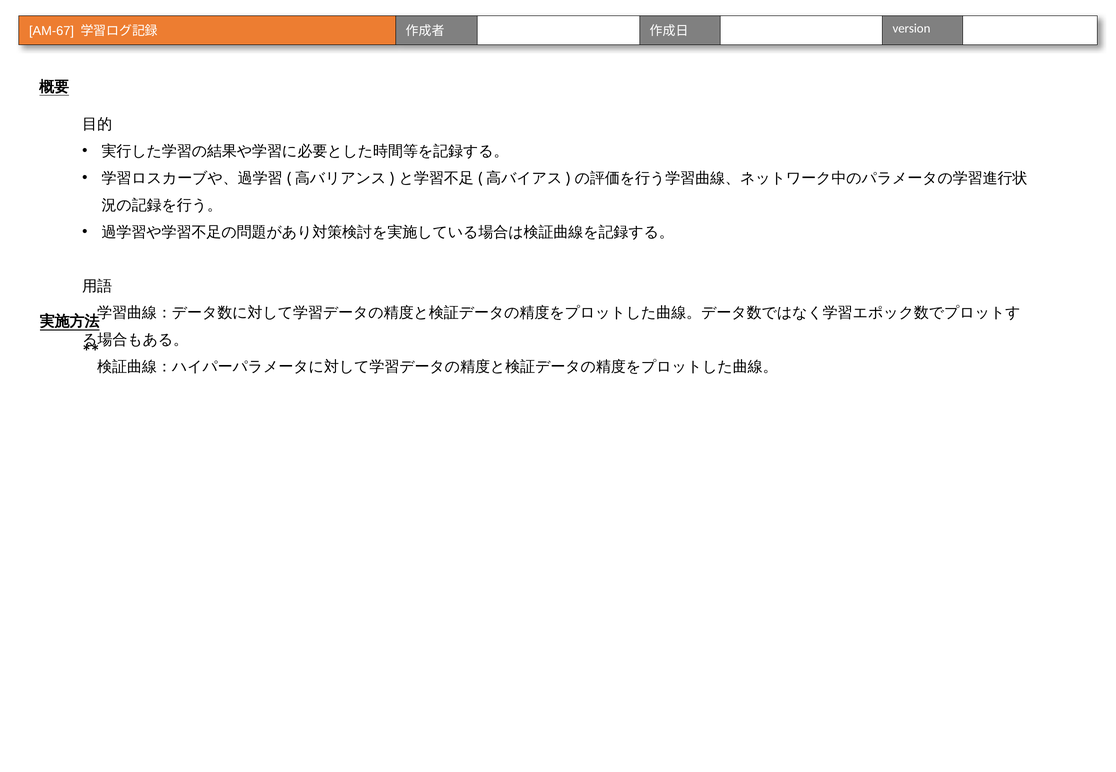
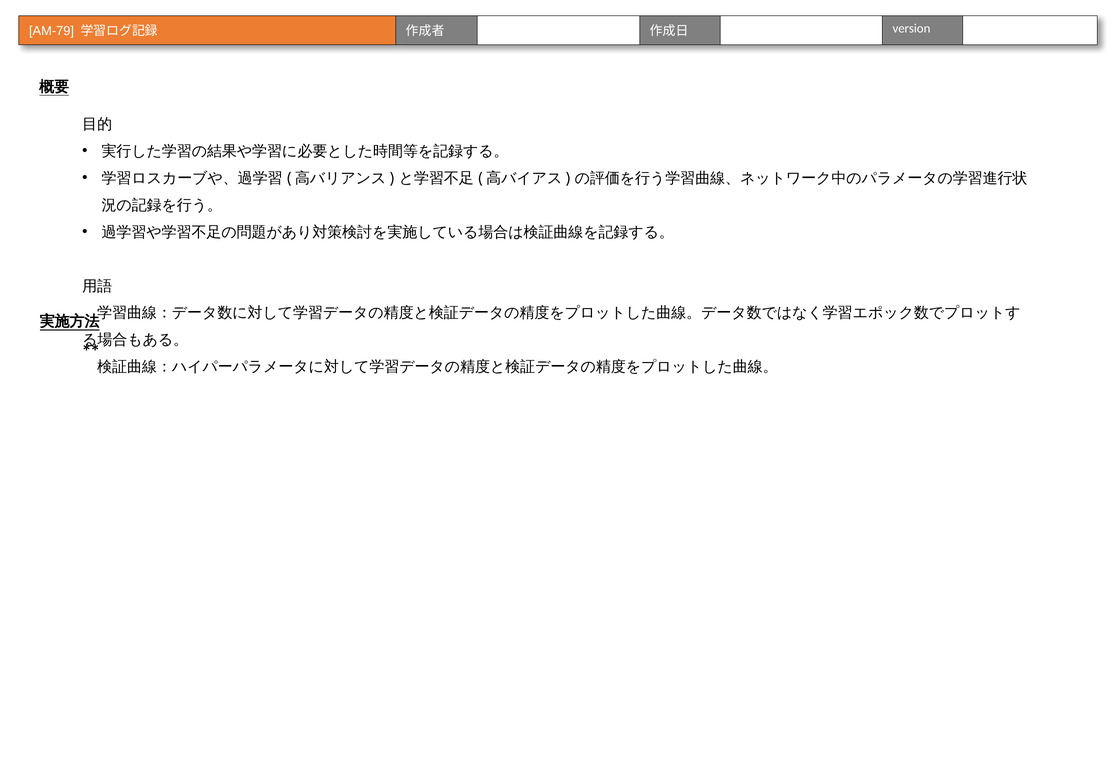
AM-67: AM-67 -> AM-79 (52, 31)
